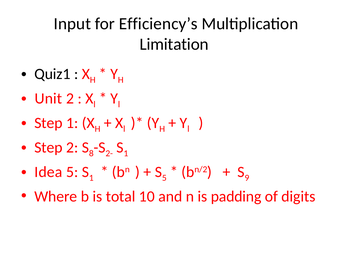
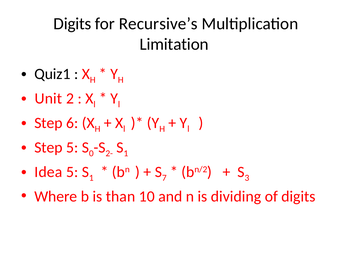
Input: Input -> Digits (72, 24)
Efficiency’s: Efficiency’s -> Recursive’s (158, 24)
Step 1: 1 -> 6 (72, 123)
Step 2: 2 -> 5 (72, 147)
8: 8 -> 0 (91, 153)
5: 5 -> 7 (164, 178)
9: 9 -> 3 (247, 178)
total: total -> than (121, 196)
padding: padding -> dividing (236, 196)
